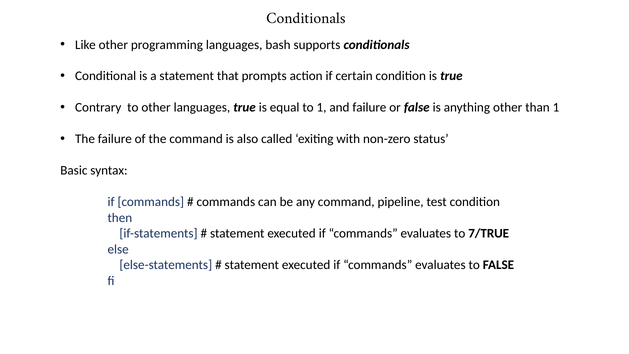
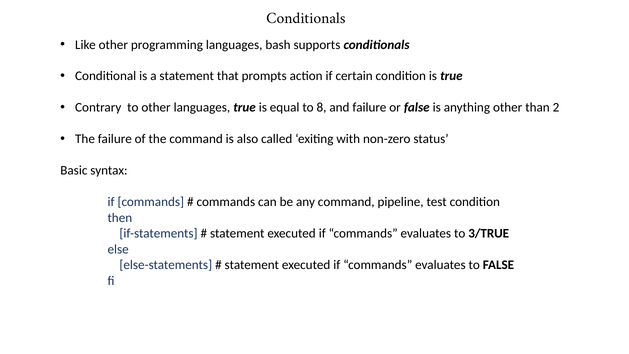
to 1: 1 -> 8 (322, 108)
than 1: 1 -> 2 (556, 108)
7/TRUE: 7/TRUE -> 3/TRUE (489, 233)
